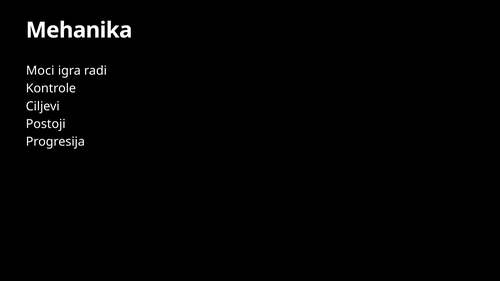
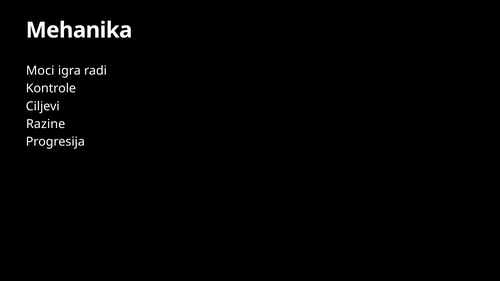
Postoji: Postoji -> Razine (46, 124)
